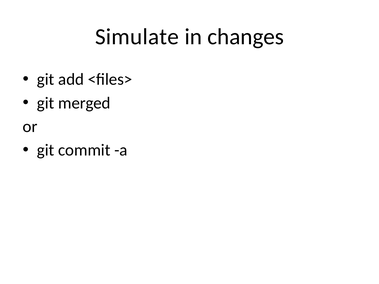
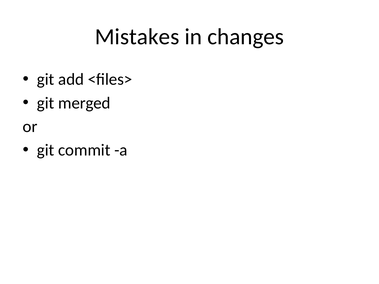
Simulate: Simulate -> Mistakes (137, 37)
